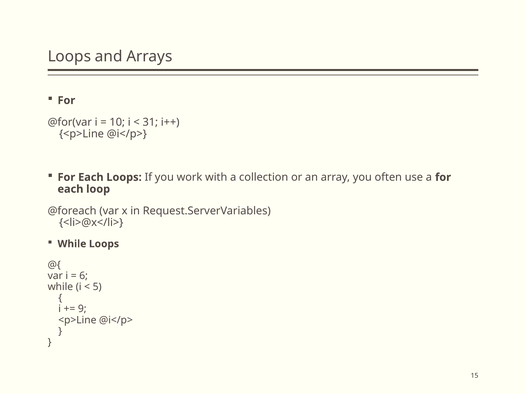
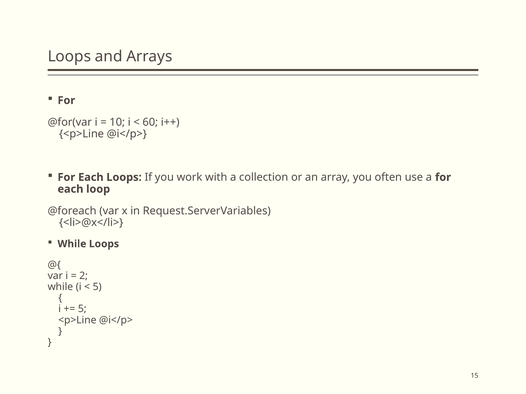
31: 31 -> 60 (150, 122)
6: 6 -> 2 (84, 276)
9: 9 -> 5 (82, 309)
